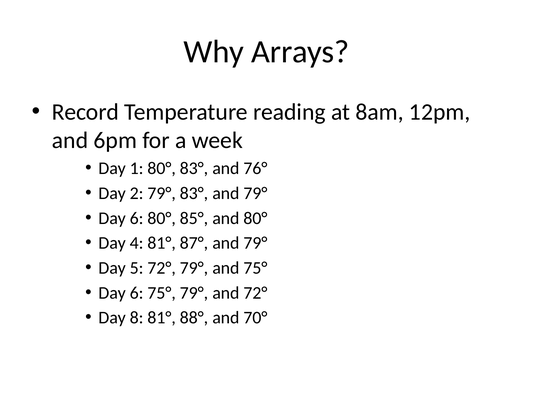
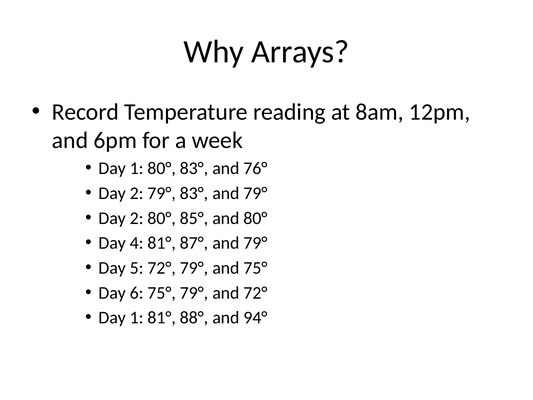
6: 6 -> 2 (137, 218)
8: 8 -> 1 (137, 318)
70°: 70° -> 94° (256, 318)
